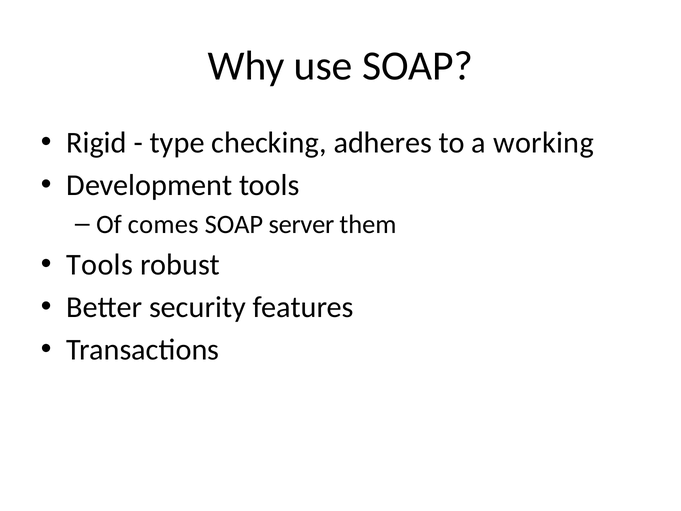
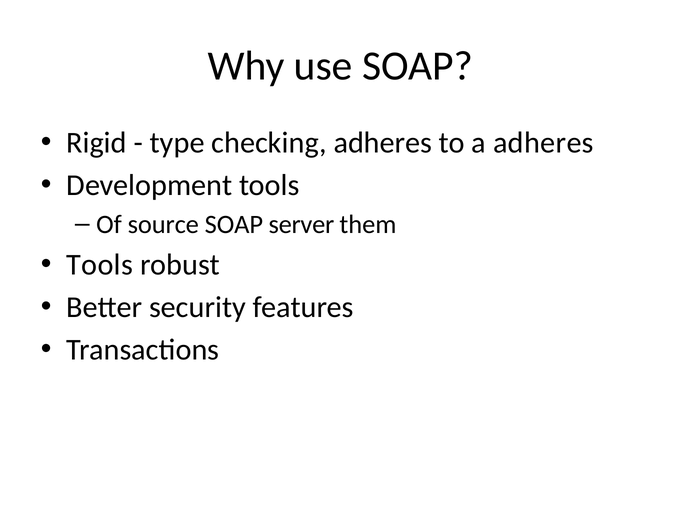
a working: working -> adheres (543, 143)
comes: comes -> source (163, 224)
